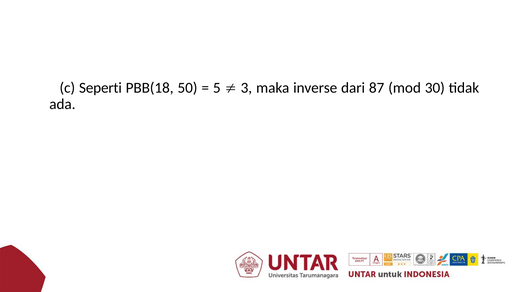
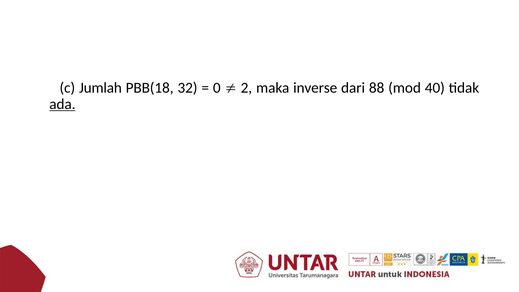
Seperti: Seperti -> Jumlah (100, 88)
50: 50 -> 32 (187, 88)
5: 5 -> 0 (217, 88)
3: 3 -> 2 (246, 88)
87: 87 -> 88 (377, 88)
30: 30 -> 40 (435, 88)
ada underline: none -> present (62, 104)
